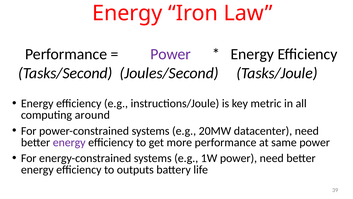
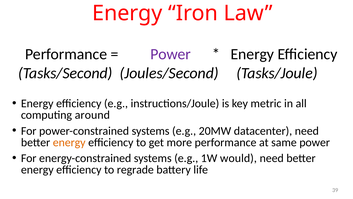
energy colour: purple -> orange (69, 142)
1W power: power -> would (238, 158)
outputs: outputs -> regrade (135, 169)
